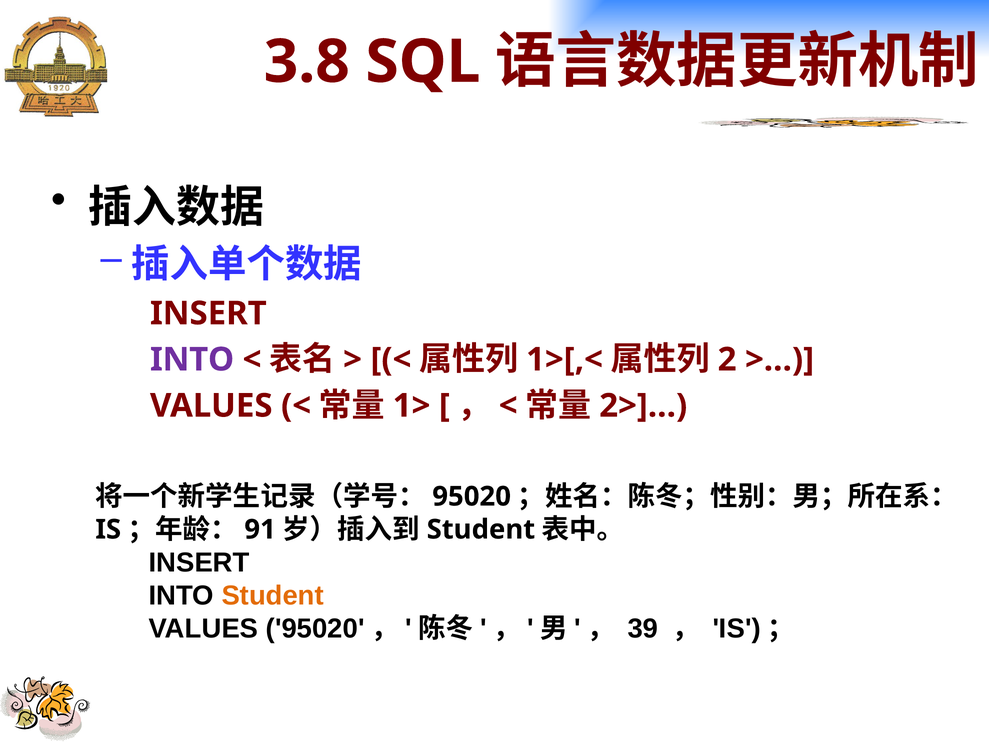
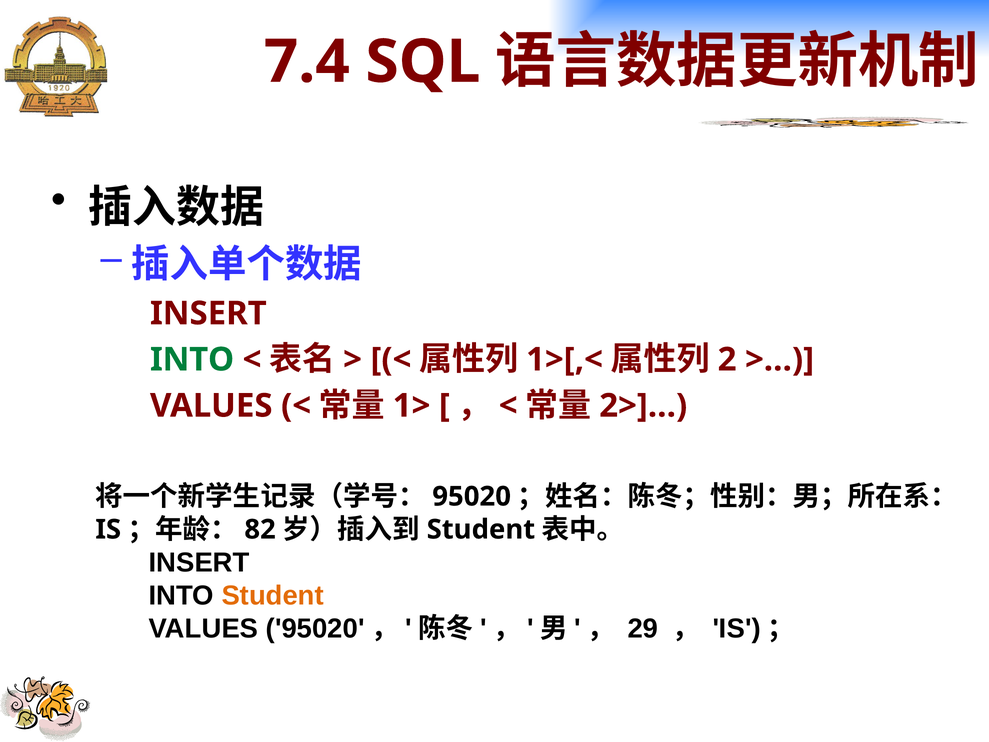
3.8: 3.8 -> 7.4 (307, 62)
INTO colour: purple -> green (192, 359)
91: 91 -> 82 (260, 529)
39: 39 -> 29 (643, 628)
